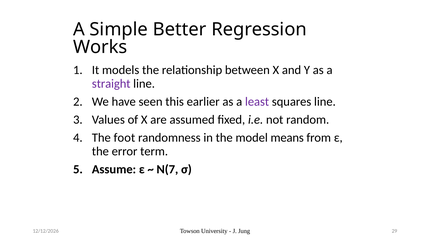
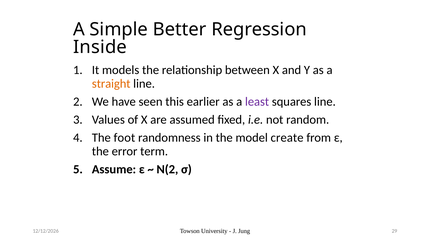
Works: Works -> Inside (100, 47)
straight colour: purple -> orange (111, 84)
means: means -> create (287, 138)
N(7: N(7 -> N(2 (167, 169)
